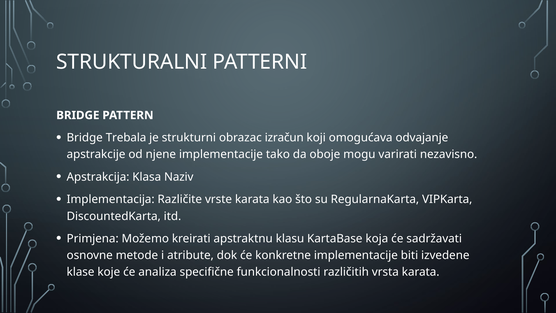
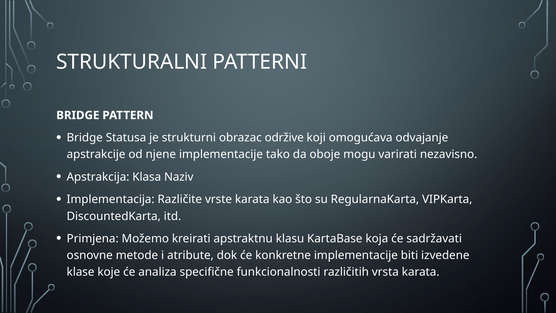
Trebala: Trebala -> Statusa (126, 138)
izračun: izračun -> održive (284, 138)
